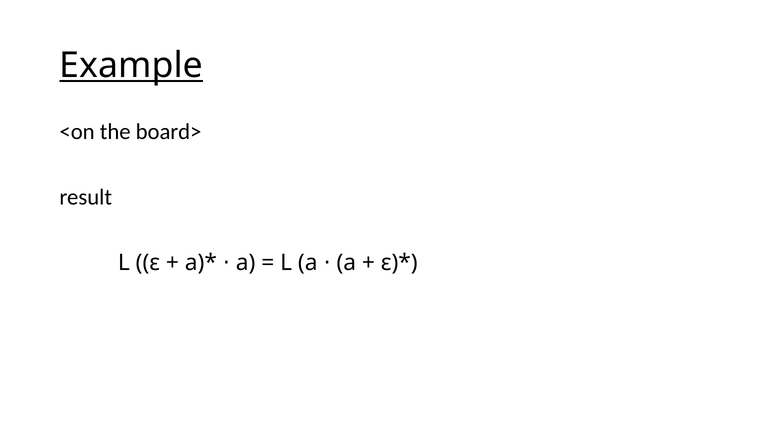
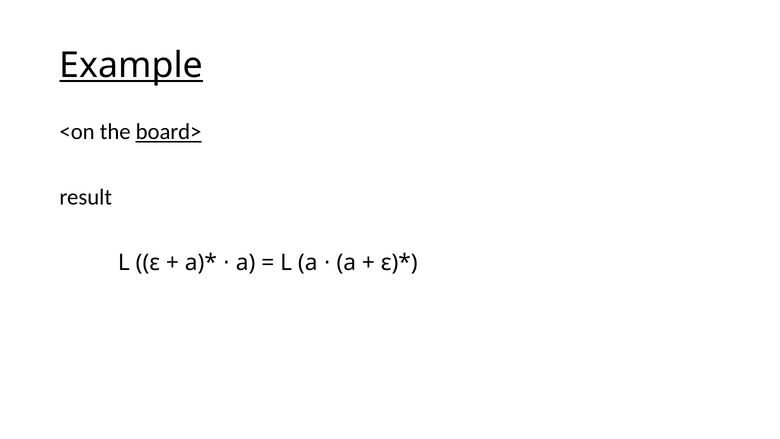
board> underline: none -> present (169, 132)
